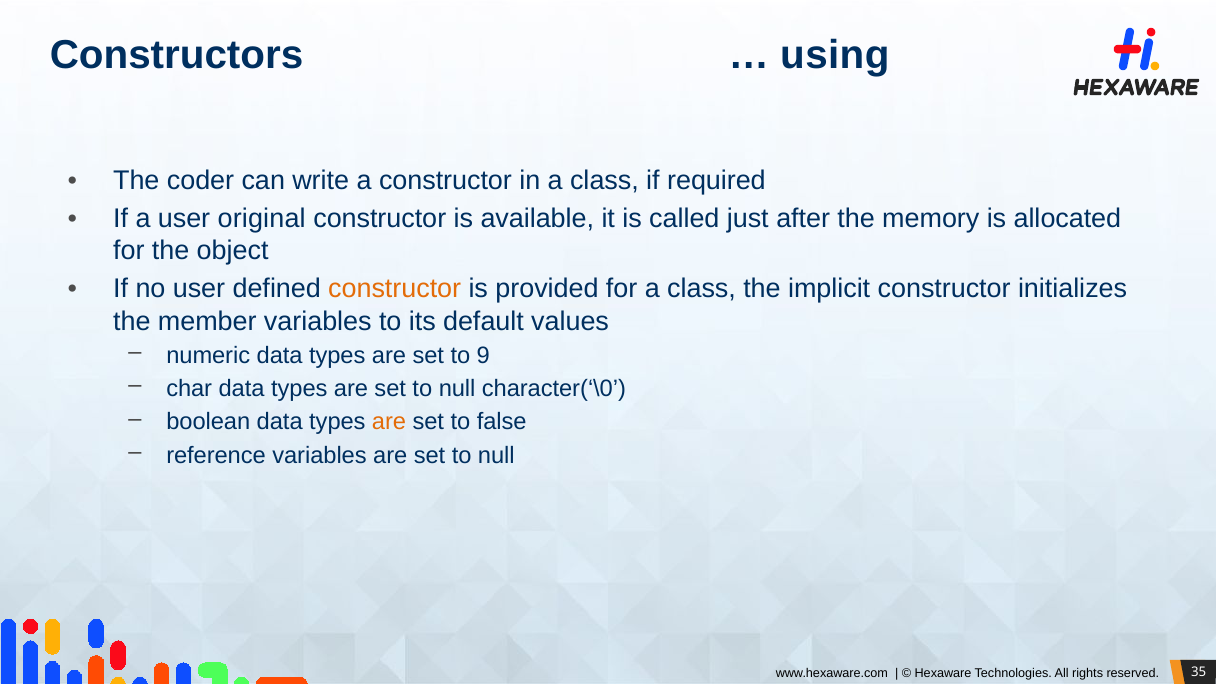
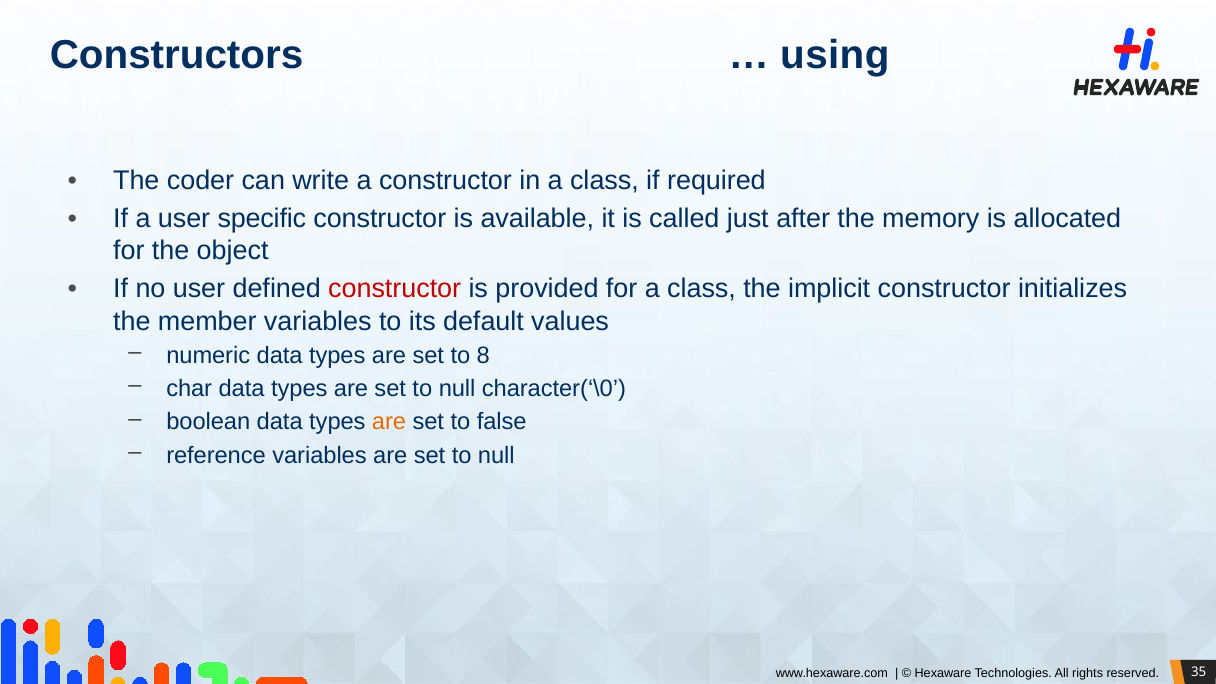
original: original -> specific (262, 219)
constructor colour: orange -> red (395, 289)
9: 9 -> 8 (483, 356)
